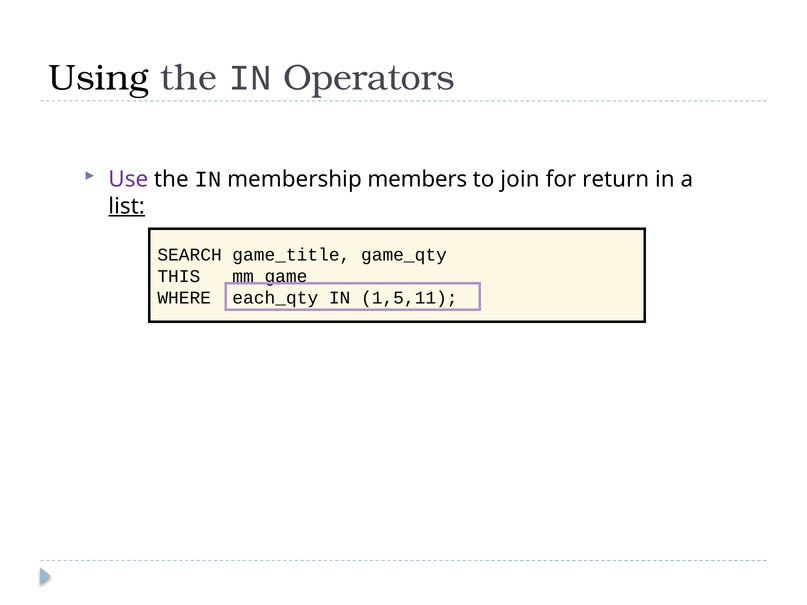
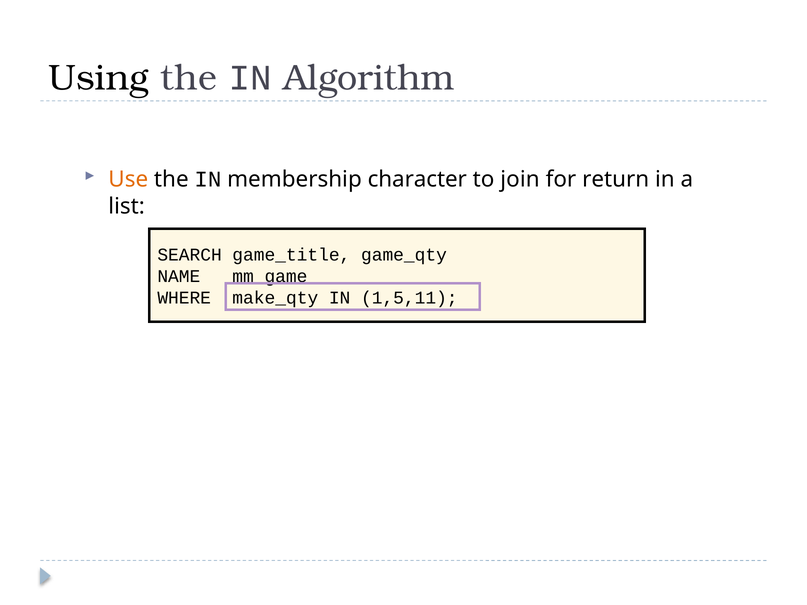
Operators: Operators -> Algorithm (369, 78)
Use colour: purple -> orange (128, 179)
members: members -> character (417, 179)
list underline: present -> none (127, 206)
THIS: THIS -> NAME (179, 276)
each_qty: each_qty -> make_qty (275, 298)
